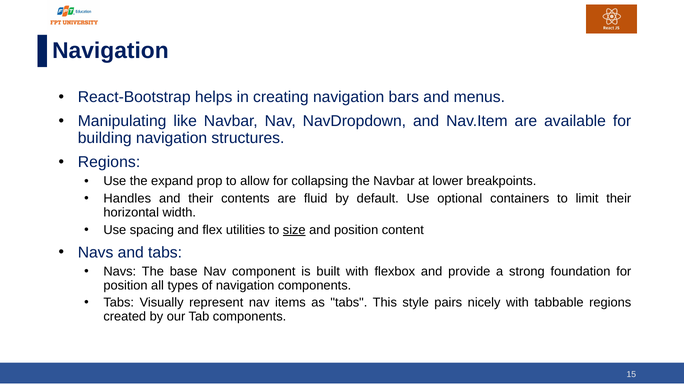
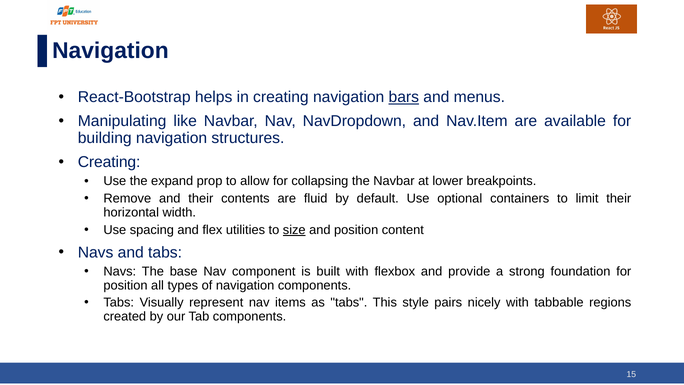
bars underline: none -> present (404, 97)
Regions: Regions -> Creating (109, 162)
Handles: Handles -> Remove (127, 199)
